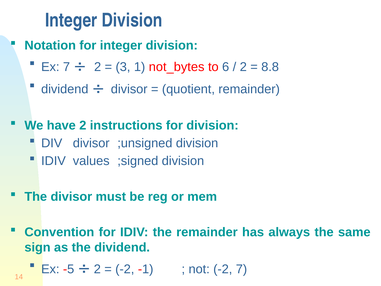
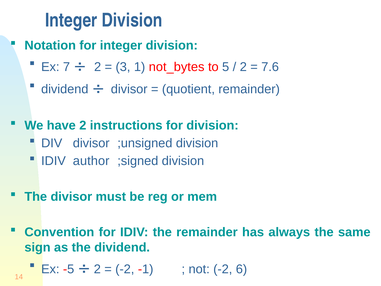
6: 6 -> 5 (226, 67)
8.8: 8.8 -> 7.6 (270, 67)
values: values -> author (91, 161)
-2 7: 7 -> 6 (241, 269)
